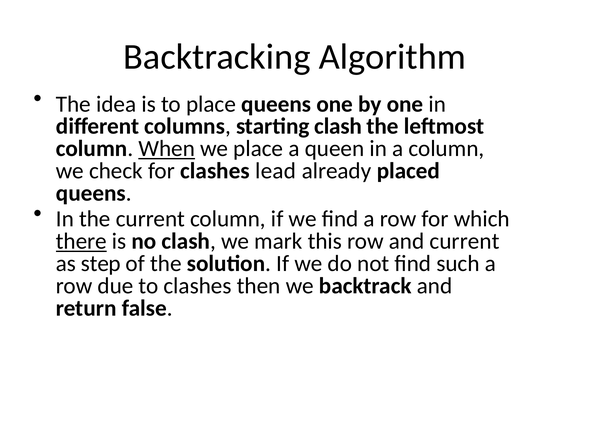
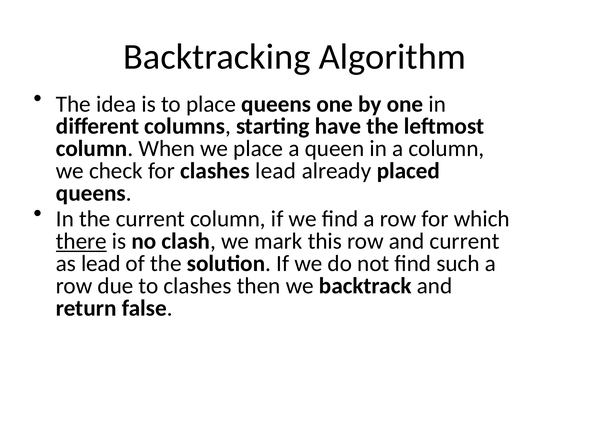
starting clash: clash -> have (338, 127)
When underline: present -> none (167, 149)
as step: step -> lead (101, 264)
